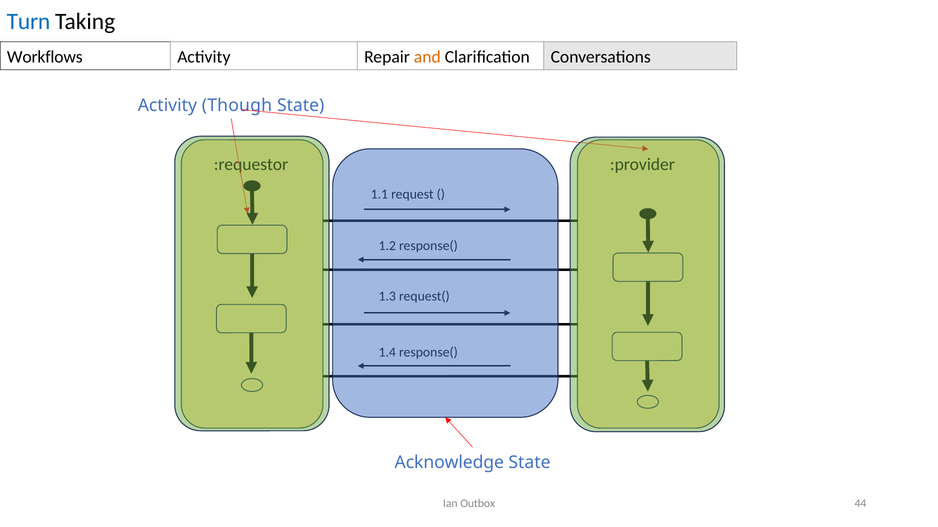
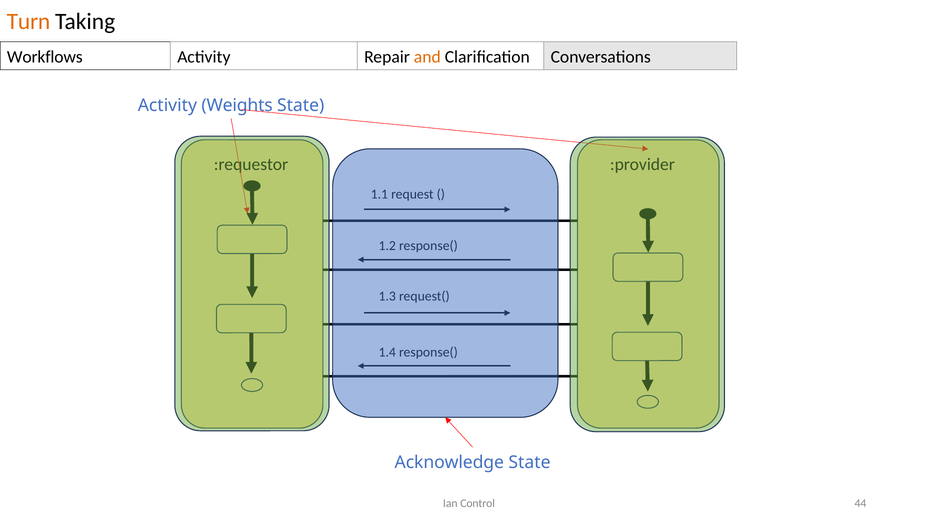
Turn colour: blue -> orange (28, 22)
Though: Though -> Weights (237, 106)
Outbox: Outbox -> Control (478, 504)
